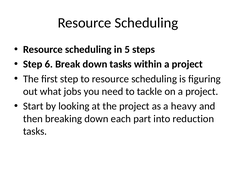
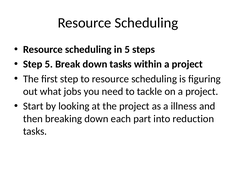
Step 6: 6 -> 5 (49, 64)
heavy: heavy -> illness (184, 106)
